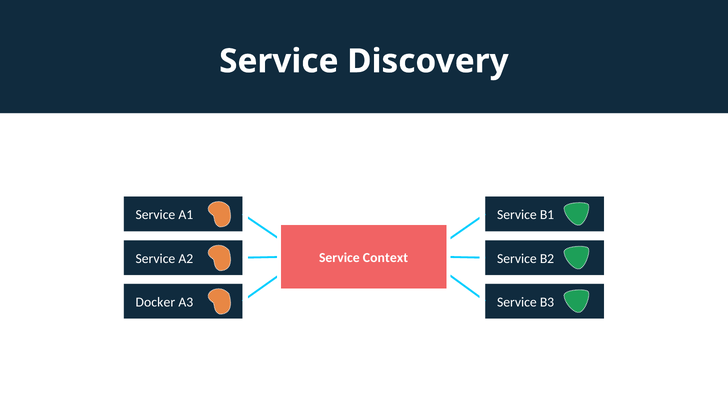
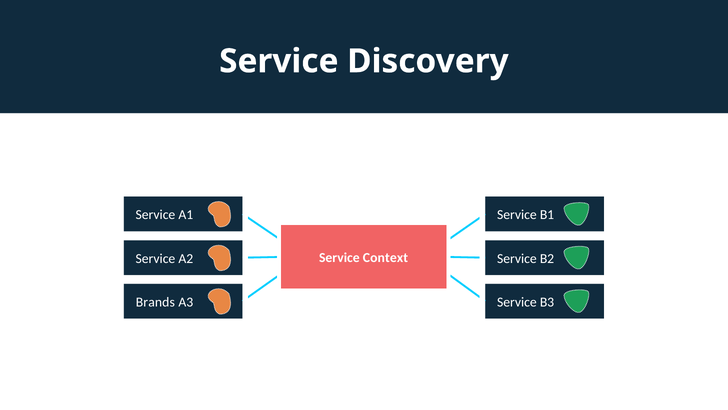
Docker: Docker -> Brands (155, 302)
